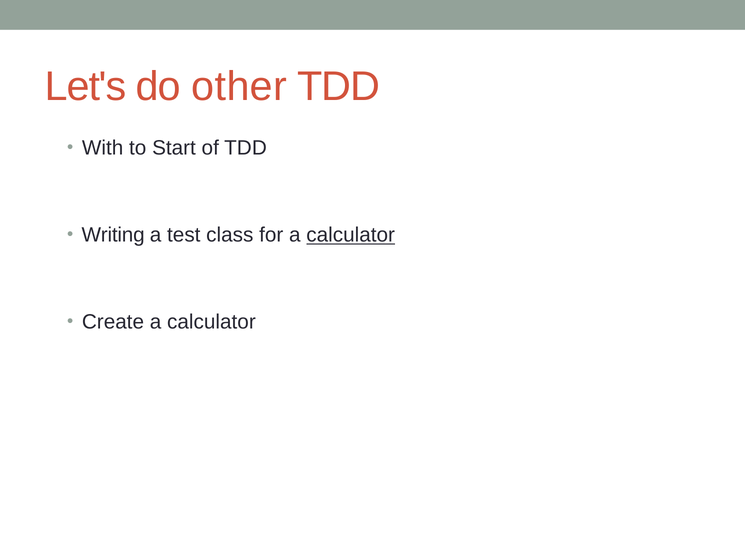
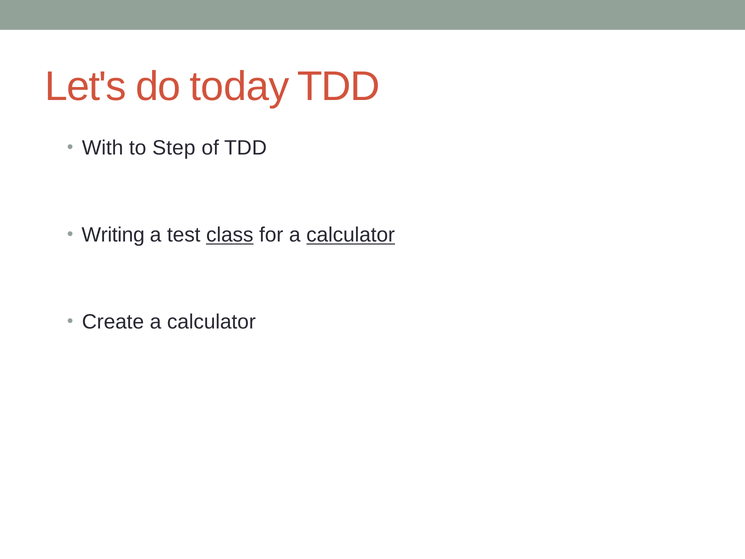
other: other -> today (240, 87)
Start: Start -> Step (174, 148)
class underline: none -> present (230, 235)
